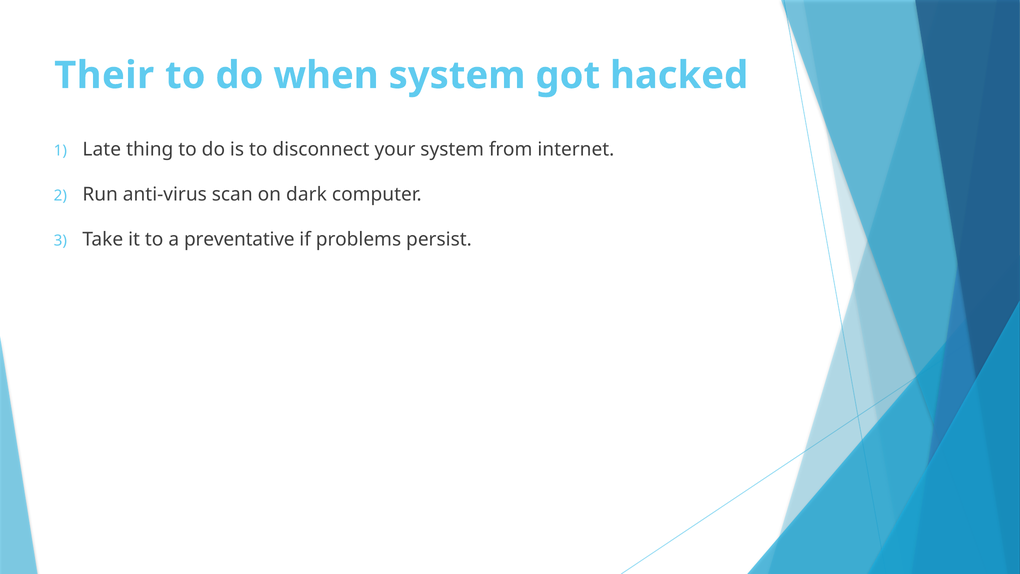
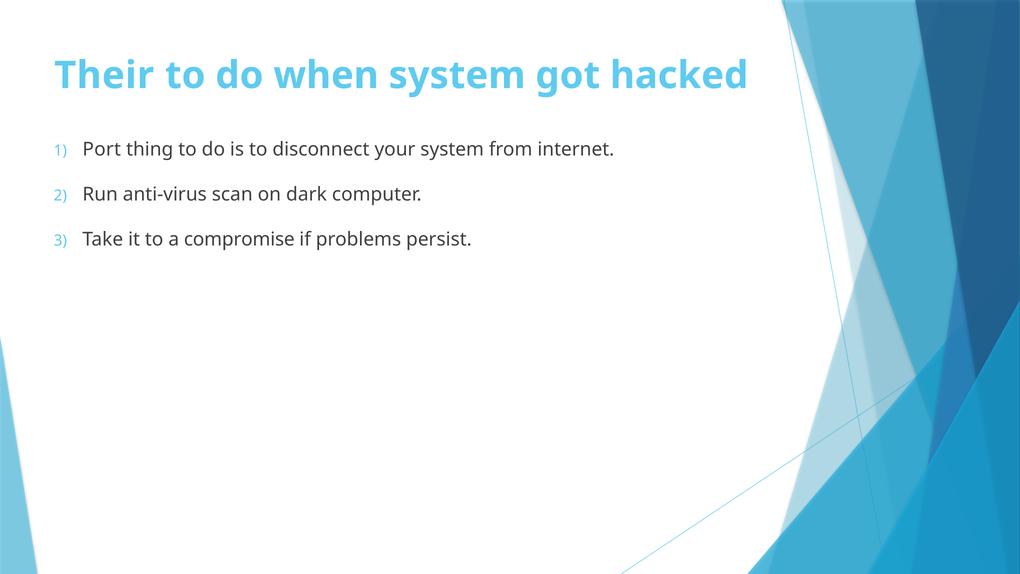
Late: Late -> Port (102, 149)
preventative: preventative -> compromise (239, 239)
